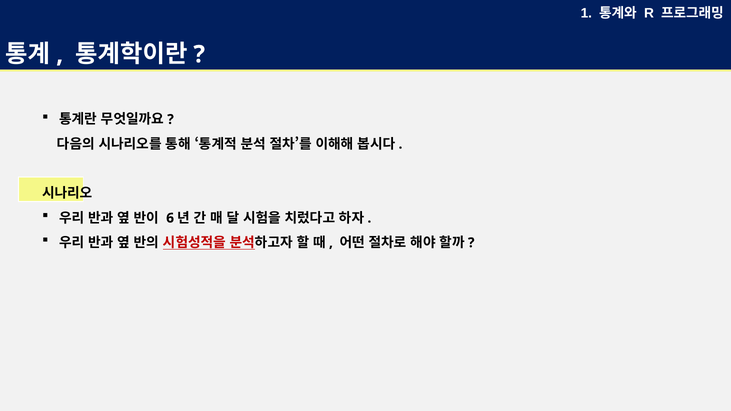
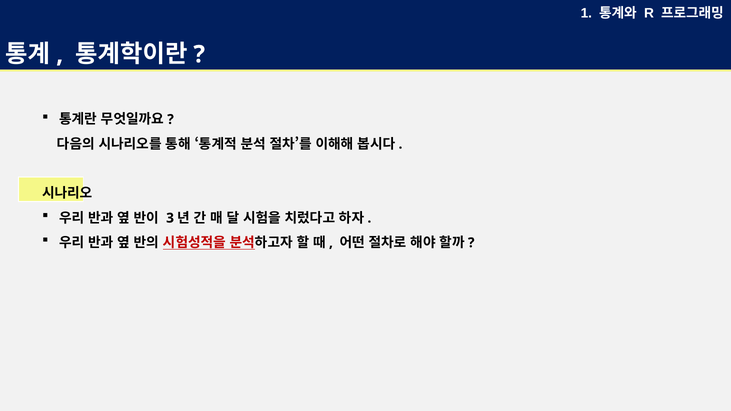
6: 6 -> 3 (170, 218)
